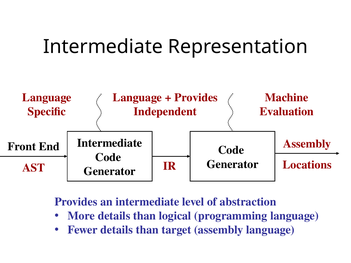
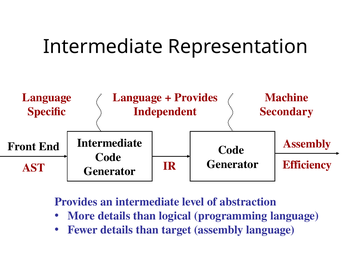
Evaluation: Evaluation -> Secondary (287, 112)
Locations: Locations -> Efficiency (307, 165)
